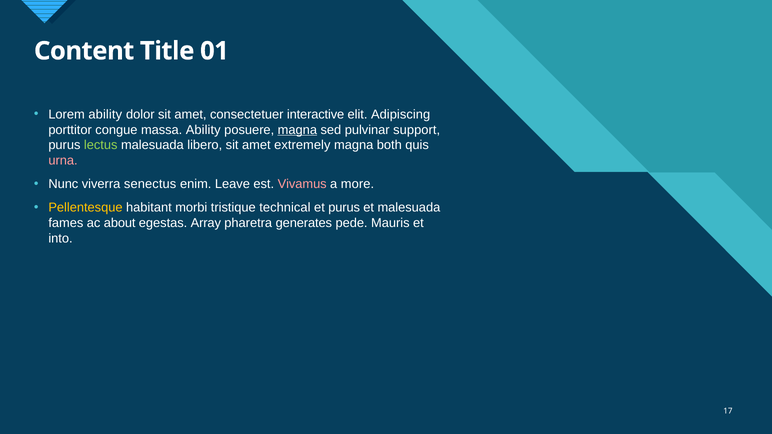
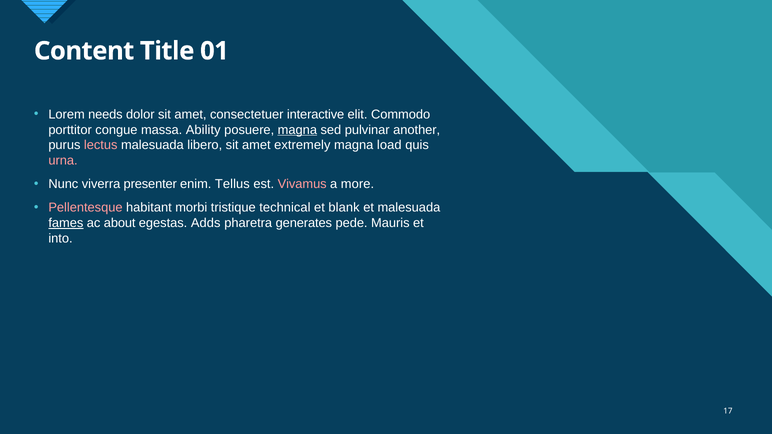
Lorem ability: ability -> needs (105, 114)
Adipiscing: Adipiscing -> Commodo (401, 114)
support: support -> another (417, 130)
lectus colour: light green -> pink (101, 145)
both: both -> load (389, 145)
senectus: senectus -> presenter (150, 184)
Leave: Leave -> Tellus (232, 184)
Pellentesque colour: yellow -> pink (85, 208)
et purus: purus -> blank (344, 208)
fames underline: none -> present (66, 223)
Array: Array -> Adds (206, 223)
